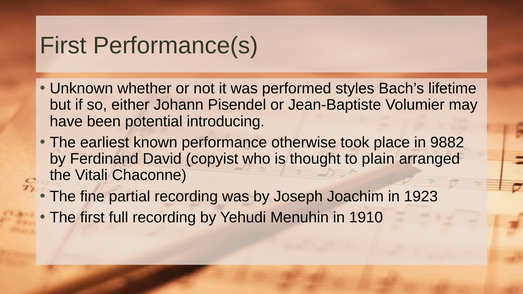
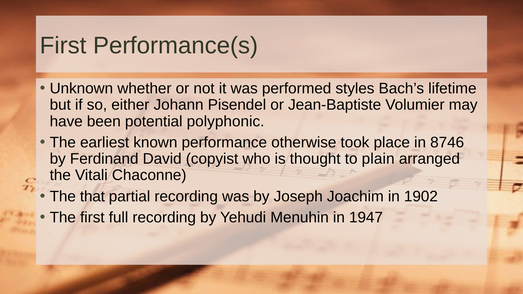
introducing: introducing -> polyphonic (226, 121)
9882: 9882 -> 8746 (447, 142)
fine: fine -> that (92, 196)
1923: 1923 -> 1902 (421, 196)
1910: 1910 -> 1947 (366, 217)
